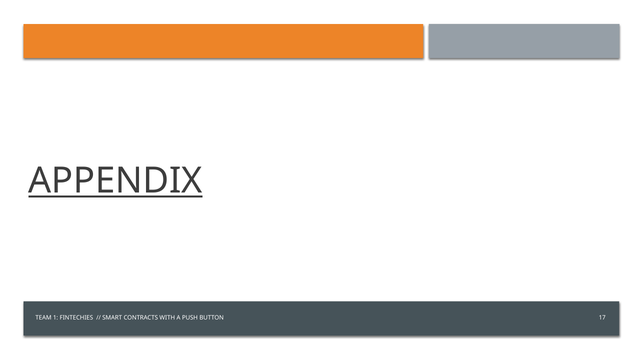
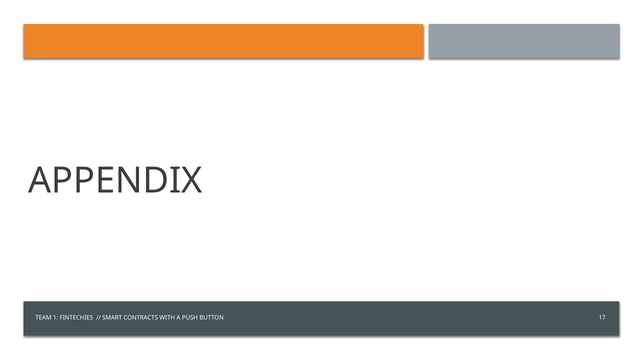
APPENDIX underline: present -> none (115, 181)
